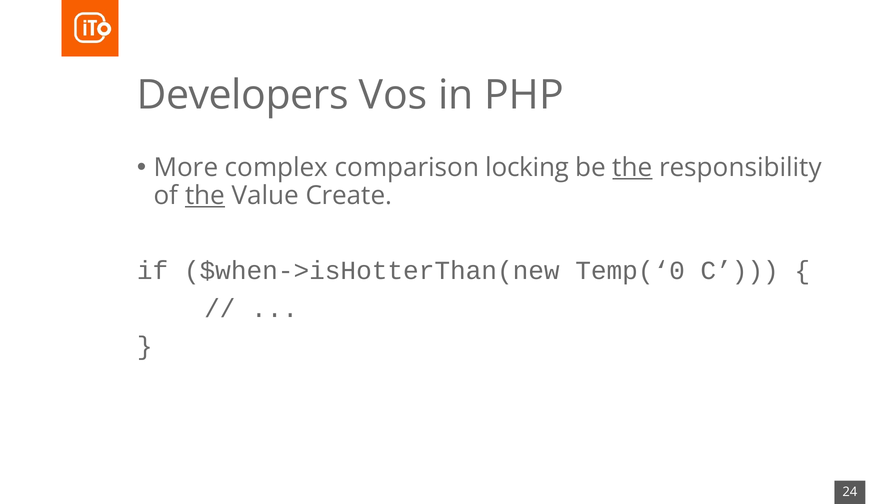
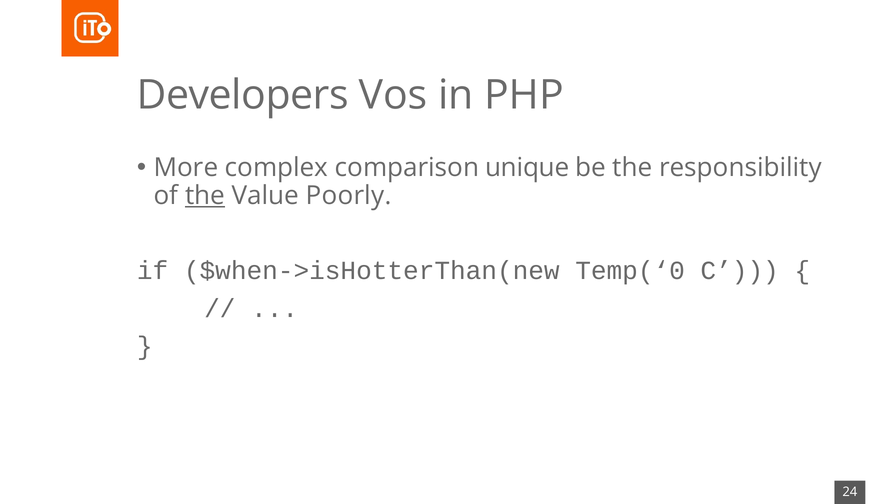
locking: locking -> unique (527, 167)
the underline: present -> none (632, 167)
Create: Create -> Poorly (349, 196)
